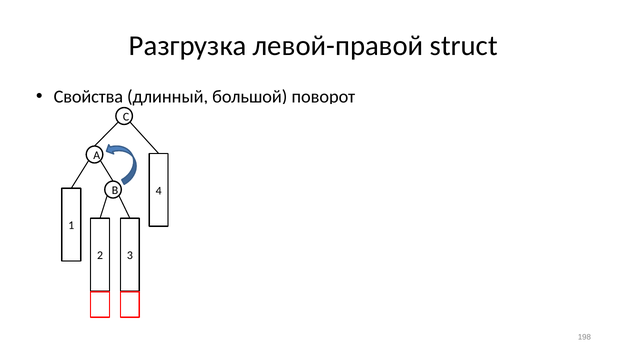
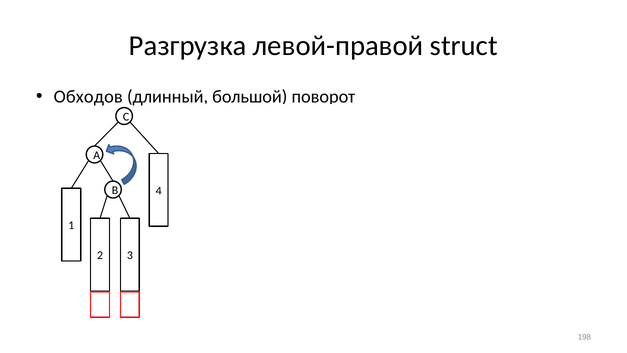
Свойства: Свойства -> Обходов (88, 97)
